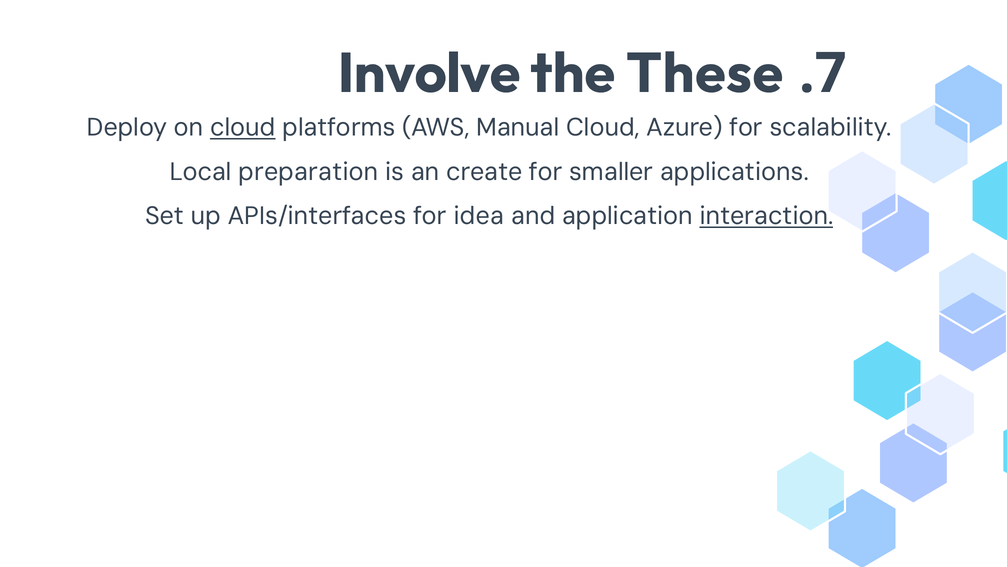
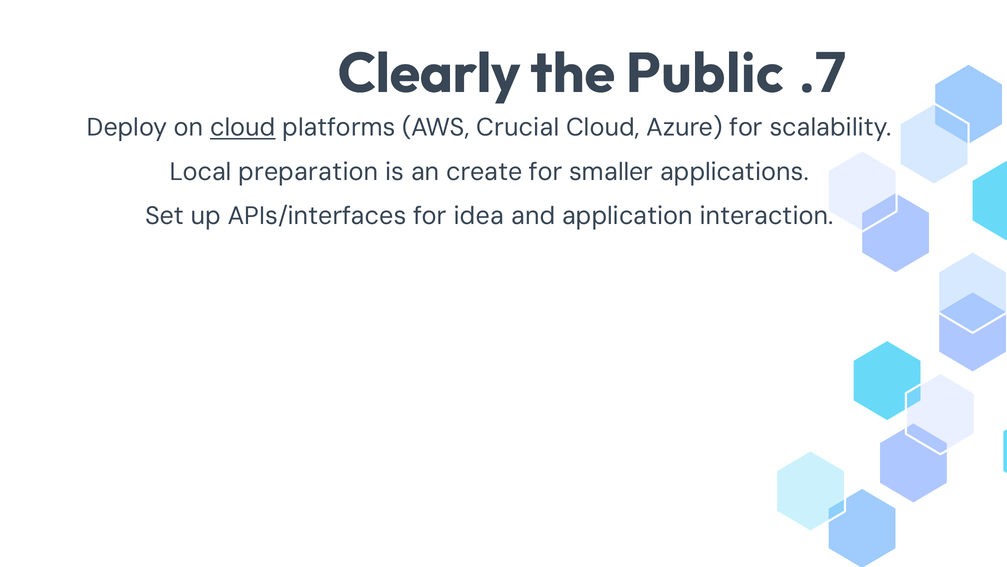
Involve: Involve -> Clearly (429, 73)
These: These -> Public (705, 73)
Manual: Manual -> Crucial (518, 128)
interaction underline: present -> none (766, 216)
